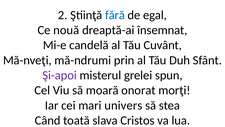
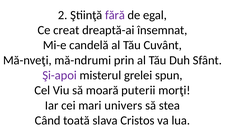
fără colour: blue -> purple (115, 15)
nouă: nouă -> creat (66, 30)
onorat: onorat -> puterii (138, 90)
